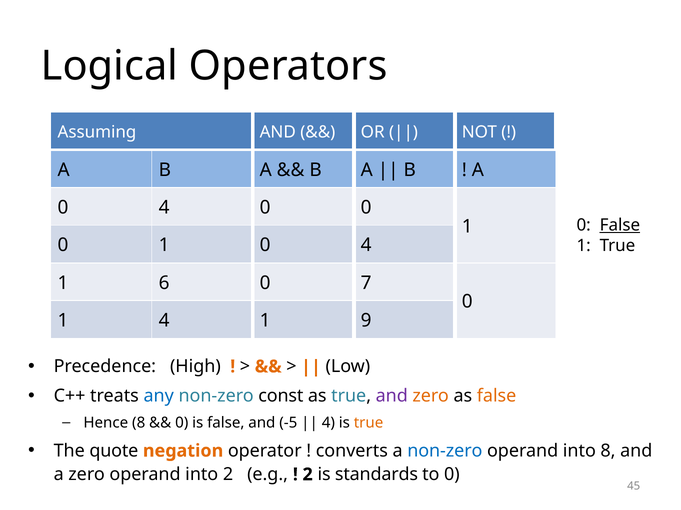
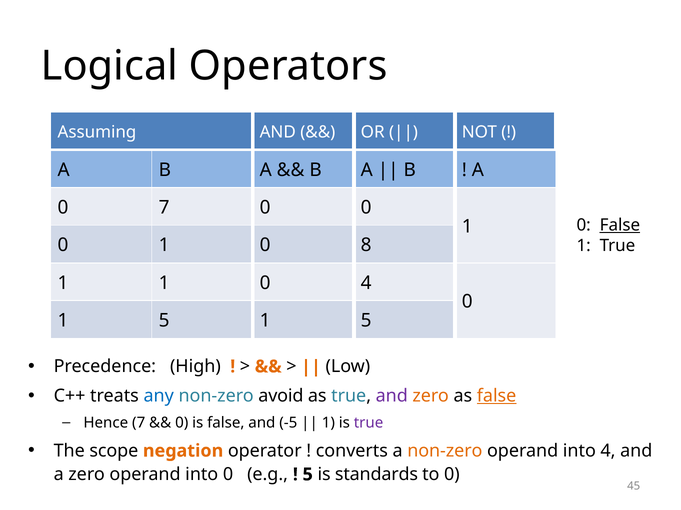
4: 4 -> 7 (164, 208)
1 0 4: 4 -> 8 (366, 246)
1 6: 6 -> 1 (164, 283)
0 7: 7 -> 4 (366, 283)
4: 4 -> 5 (164, 321)
9: 9 -> 5 (366, 321)
const: const -> avoid (281, 396)
false underline: none -> present (497, 396)
Hence 8: 8 -> 7 (139, 424)
4: 4 -> 1 (328, 424)
true colour: orange -> purple (369, 424)
quote: quote -> scope (114, 451)
non-zero colour: blue -> orange (445, 451)
into 8: 8 -> 4 (608, 451)
into 2: 2 -> 0 (228, 475)
2: 2 -> 5 (308, 475)
